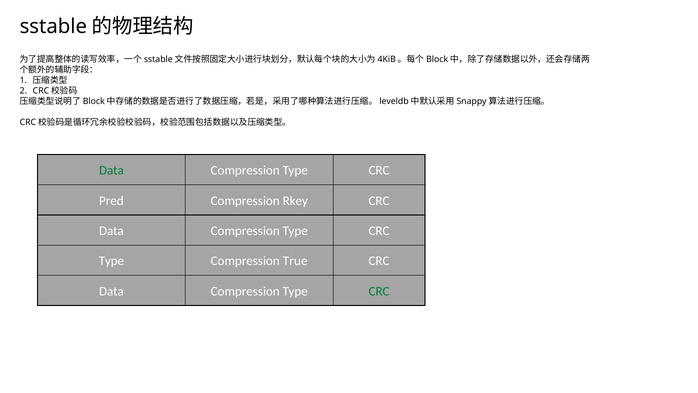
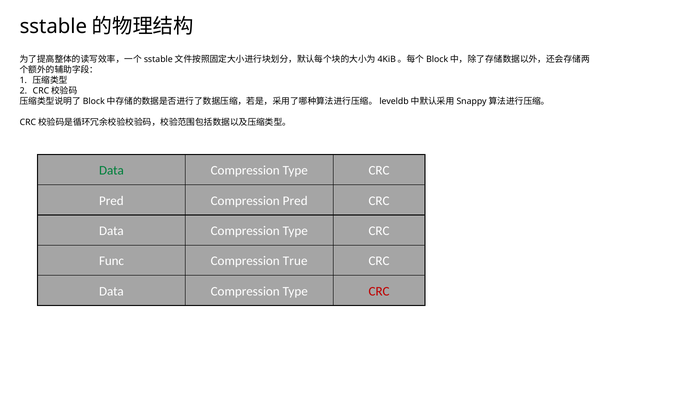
Compression Rkey: Rkey -> Pred (295, 201)
Type: Type -> Func (111, 261)
CRC colour: green -> red (379, 291)
